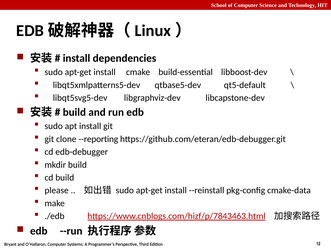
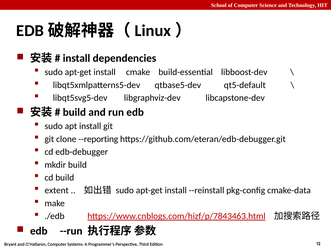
please: please -> extent (57, 191)
